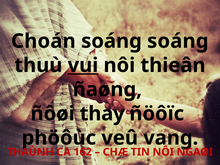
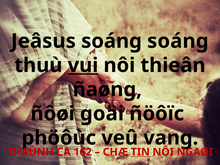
Choán: Choán -> Jeâsus (43, 41)
thay: thay -> goäi (102, 114)
TIN underline: none -> present (140, 152)
